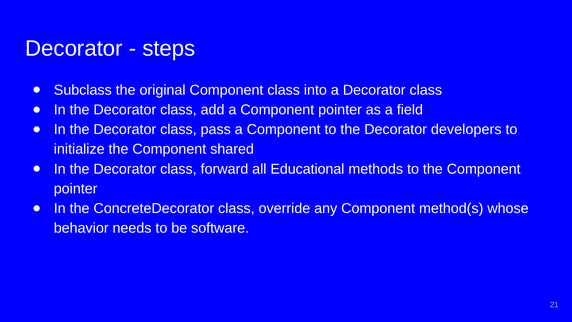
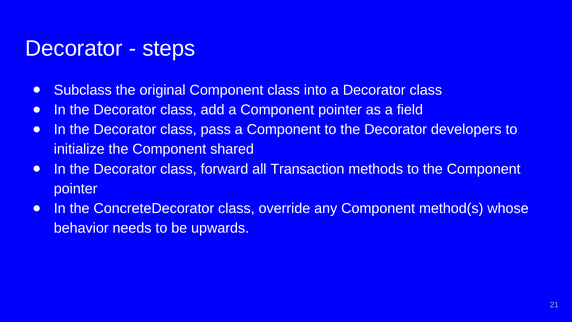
Educational: Educational -> Transaction (307, 169)
software: software -> upwards (220, 228)
